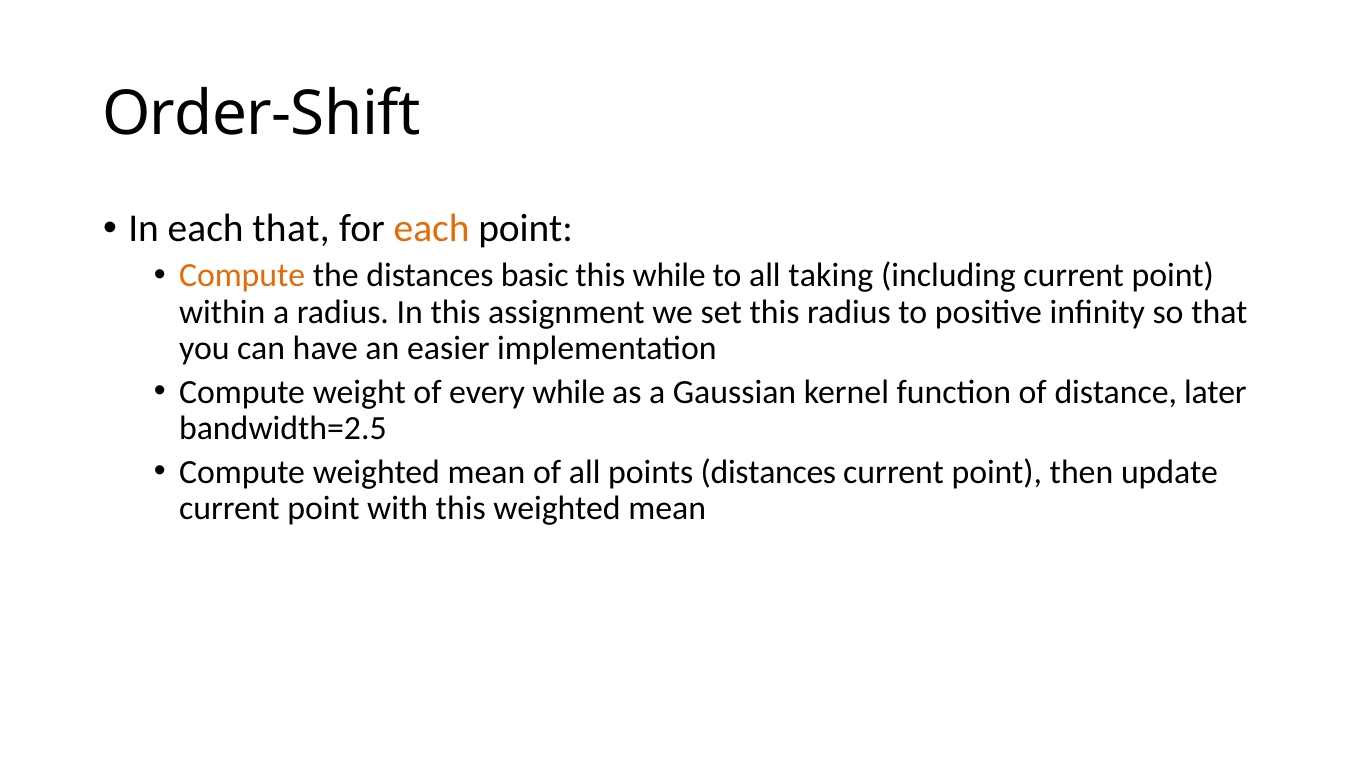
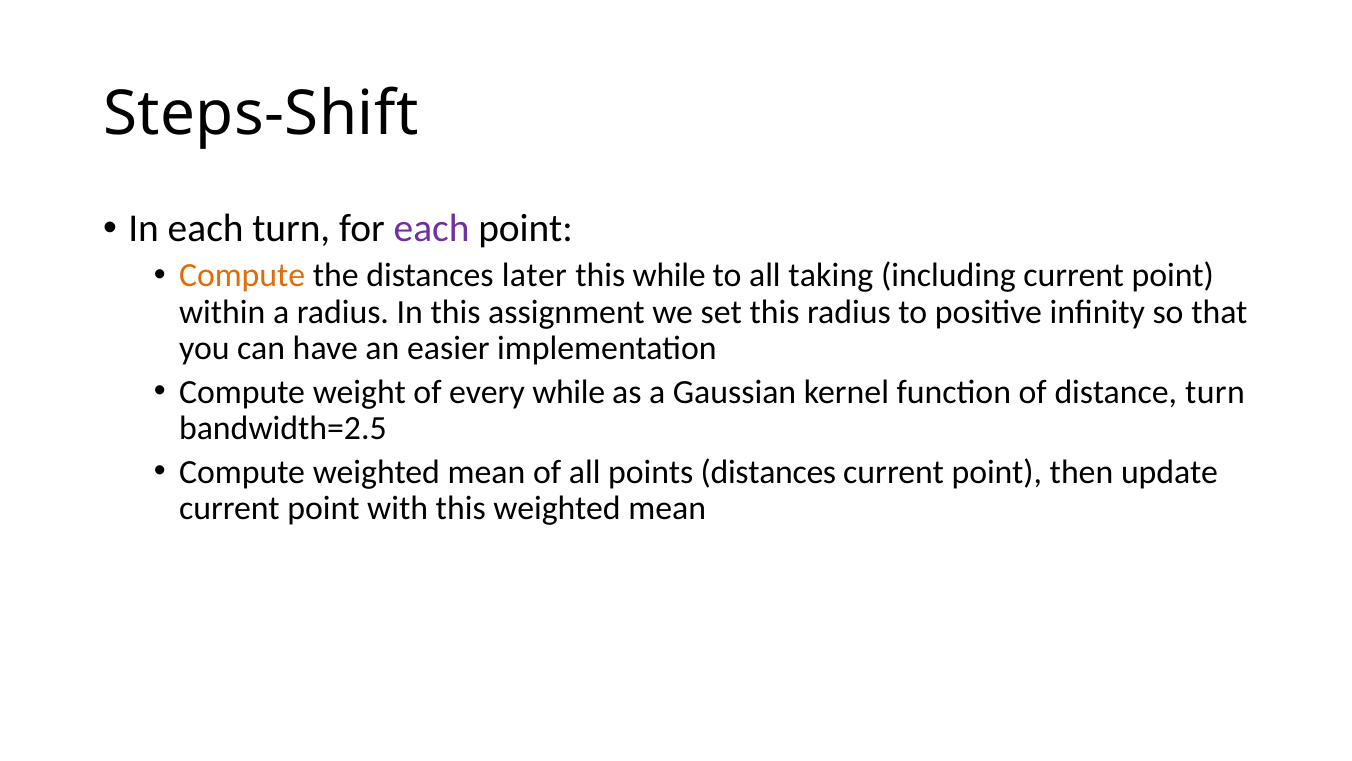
Order-Shift: Order-Shift -> Steps-Shift (261, 114)
each that: that -> turn (291, 229)
each colour: orange -> purple (432, 229)
basic: basic -> later (534, 275)
distance later: later -> turn (1215, 392)
